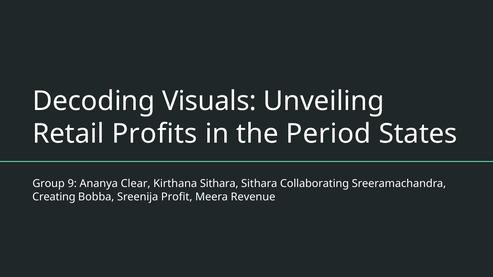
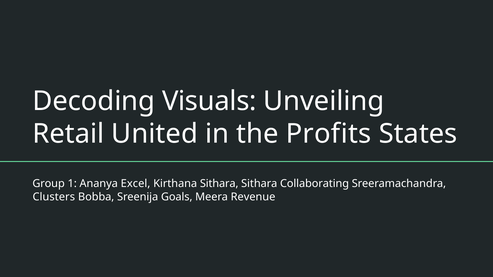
Profits: Profits -> United (155, 134)
Period: Period -> Profits (329, 134)
9: 9 -> 1 (72, 184)
Clear: Clear -> Excel (136, 184)
Creating: Creating -> Clusters (54, 197)
Profit: Profit -> Goals (177, 197)
